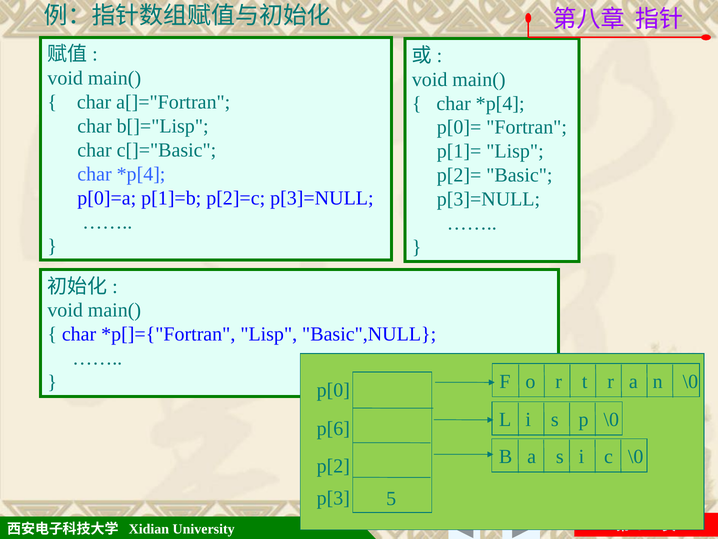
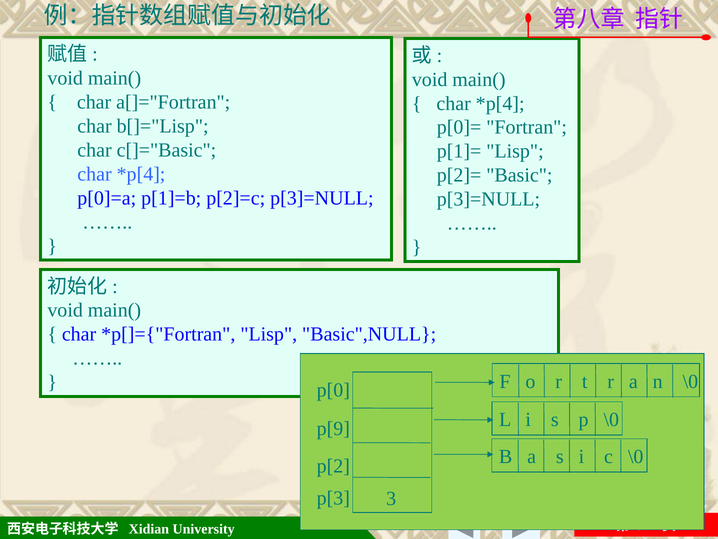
p[6: p[6 -> p[9 (333, 428)
5: 5 -> 3 (391, 498)
